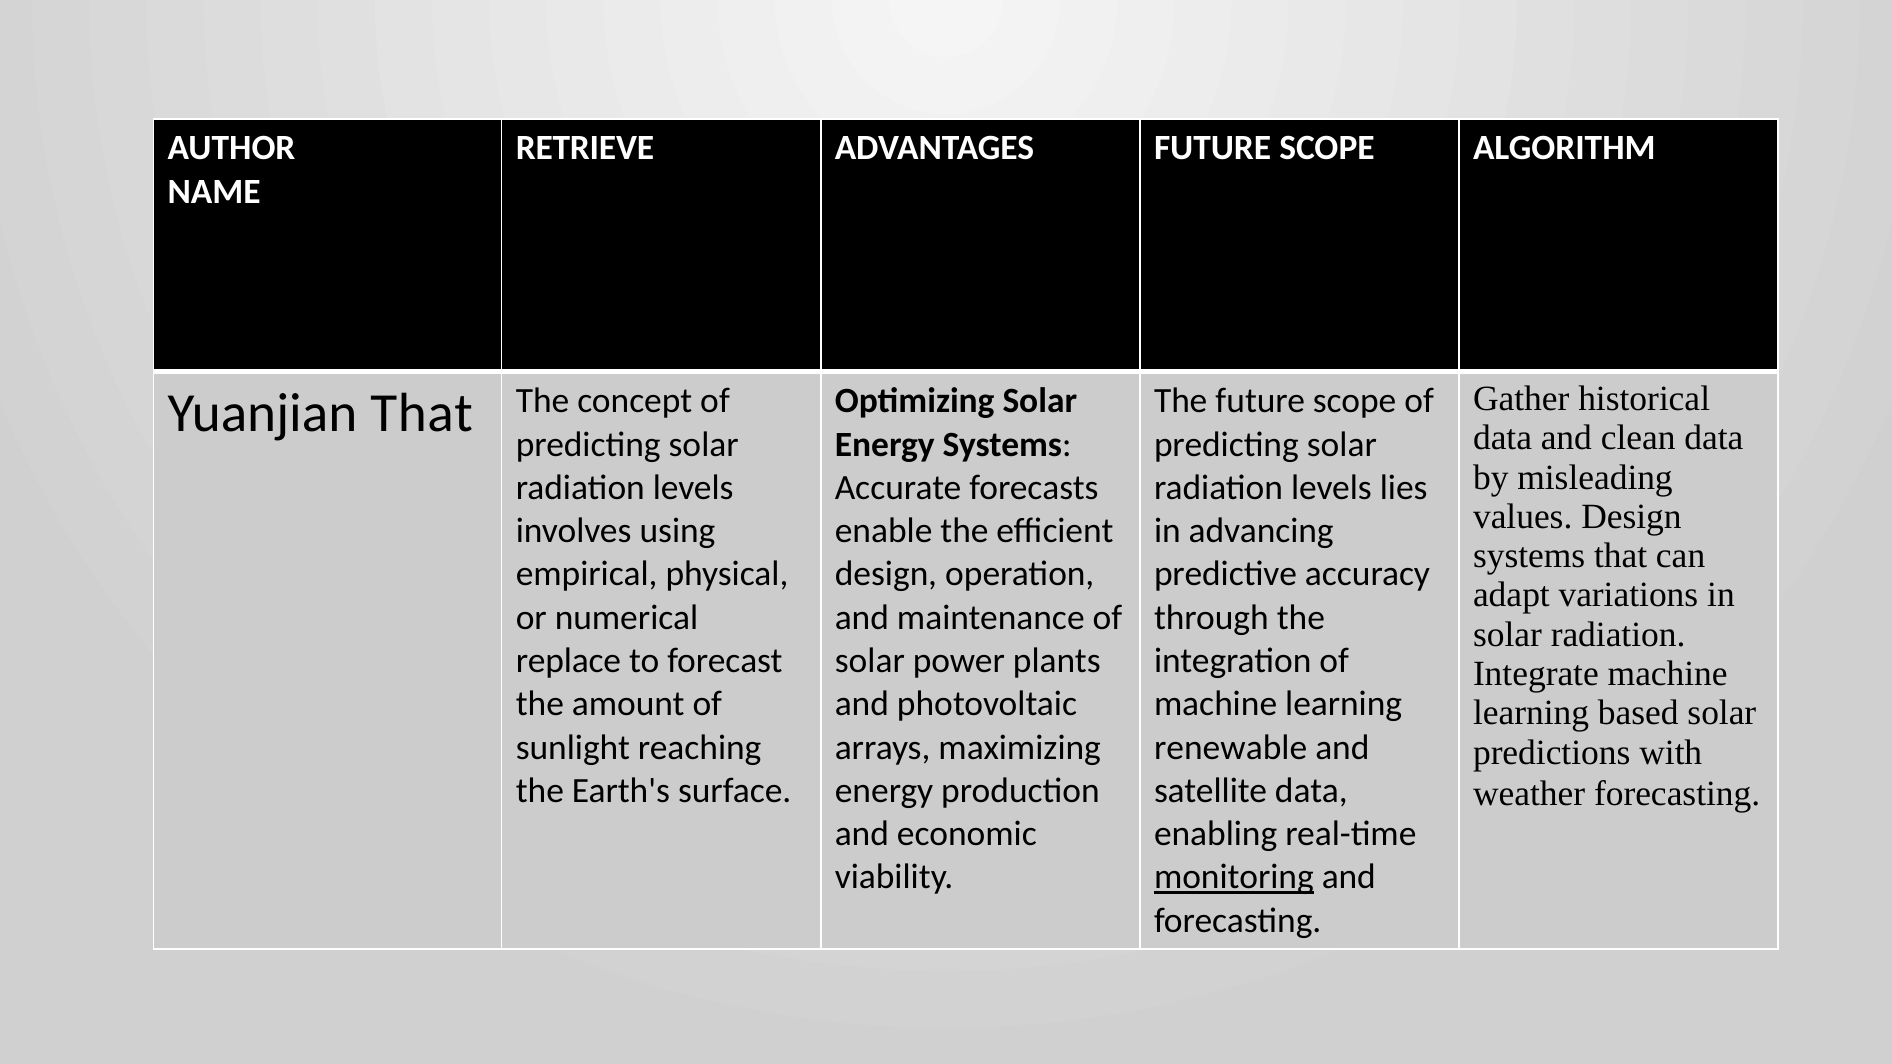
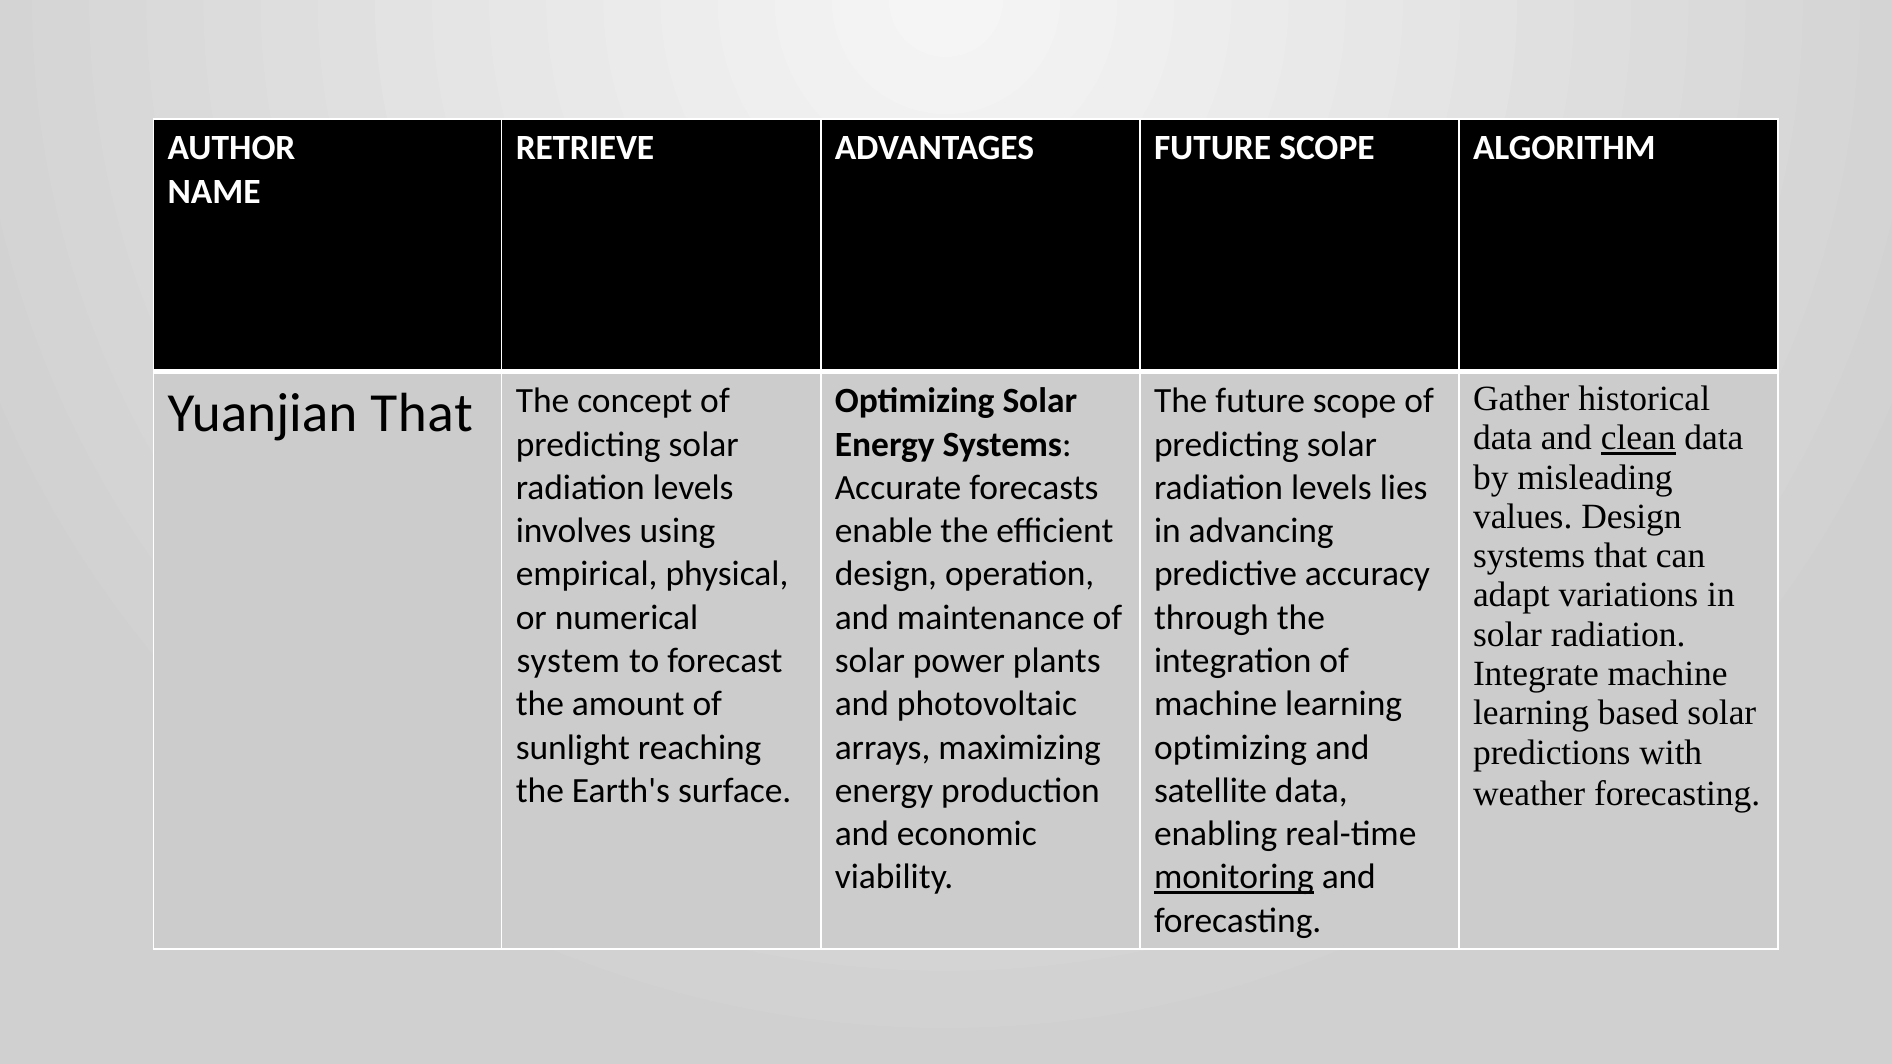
clean underline: none -> present (1638, 438)
replace: replace -> system (568, 661)
renewable: renewable -> optimizing (1231, 748)
